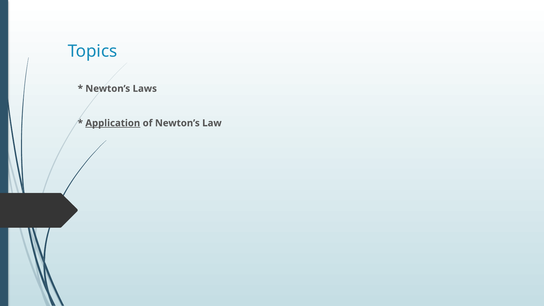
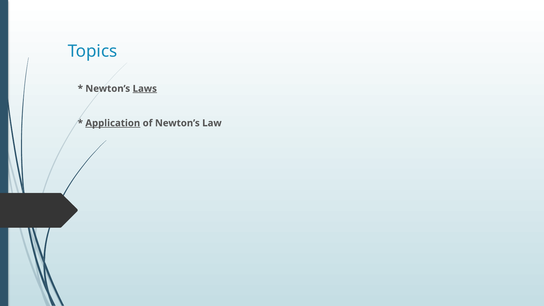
Laws underline: none -> present (145, 89)
